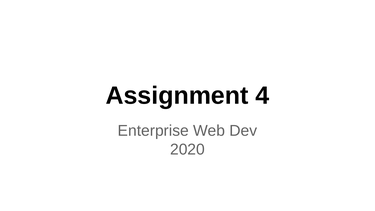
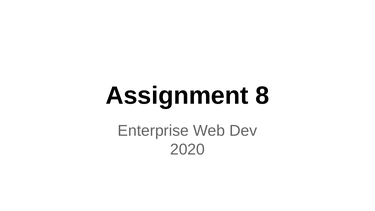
4: 4 -> 8 (262, 95)
